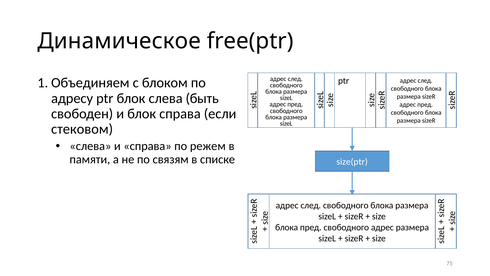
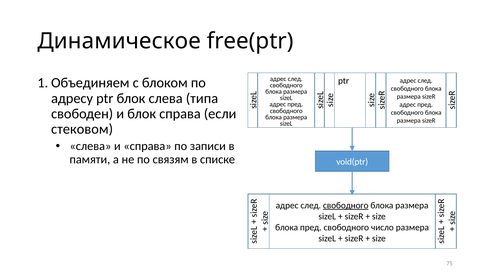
быть: быть -> типа (202, 98)
режем: режем -> записи (208, 146)
size(ptr: size(ptr -> void(ptr (352, 162)
свободного underline: none -> present (346, 205)
свободного адрес: адрес -> число (382, 227)
